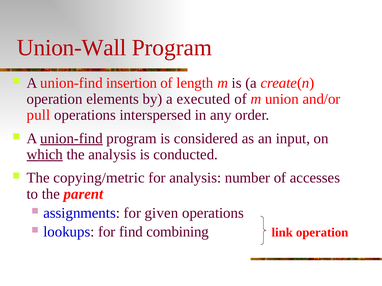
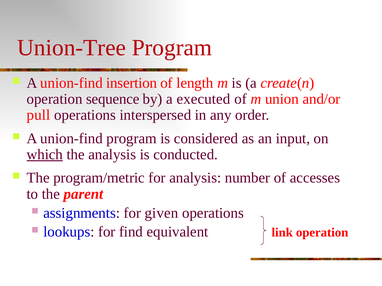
Union-Wall: Union-Wall -> Union-Tree (72, 48)
elements: elements -> sequence (113, 99)
union-find underline: present -> none (72, 139)
copying/metric: copying/metric -> program/metric (99, 178)
combining: combining -> equivalent (177, 232)
